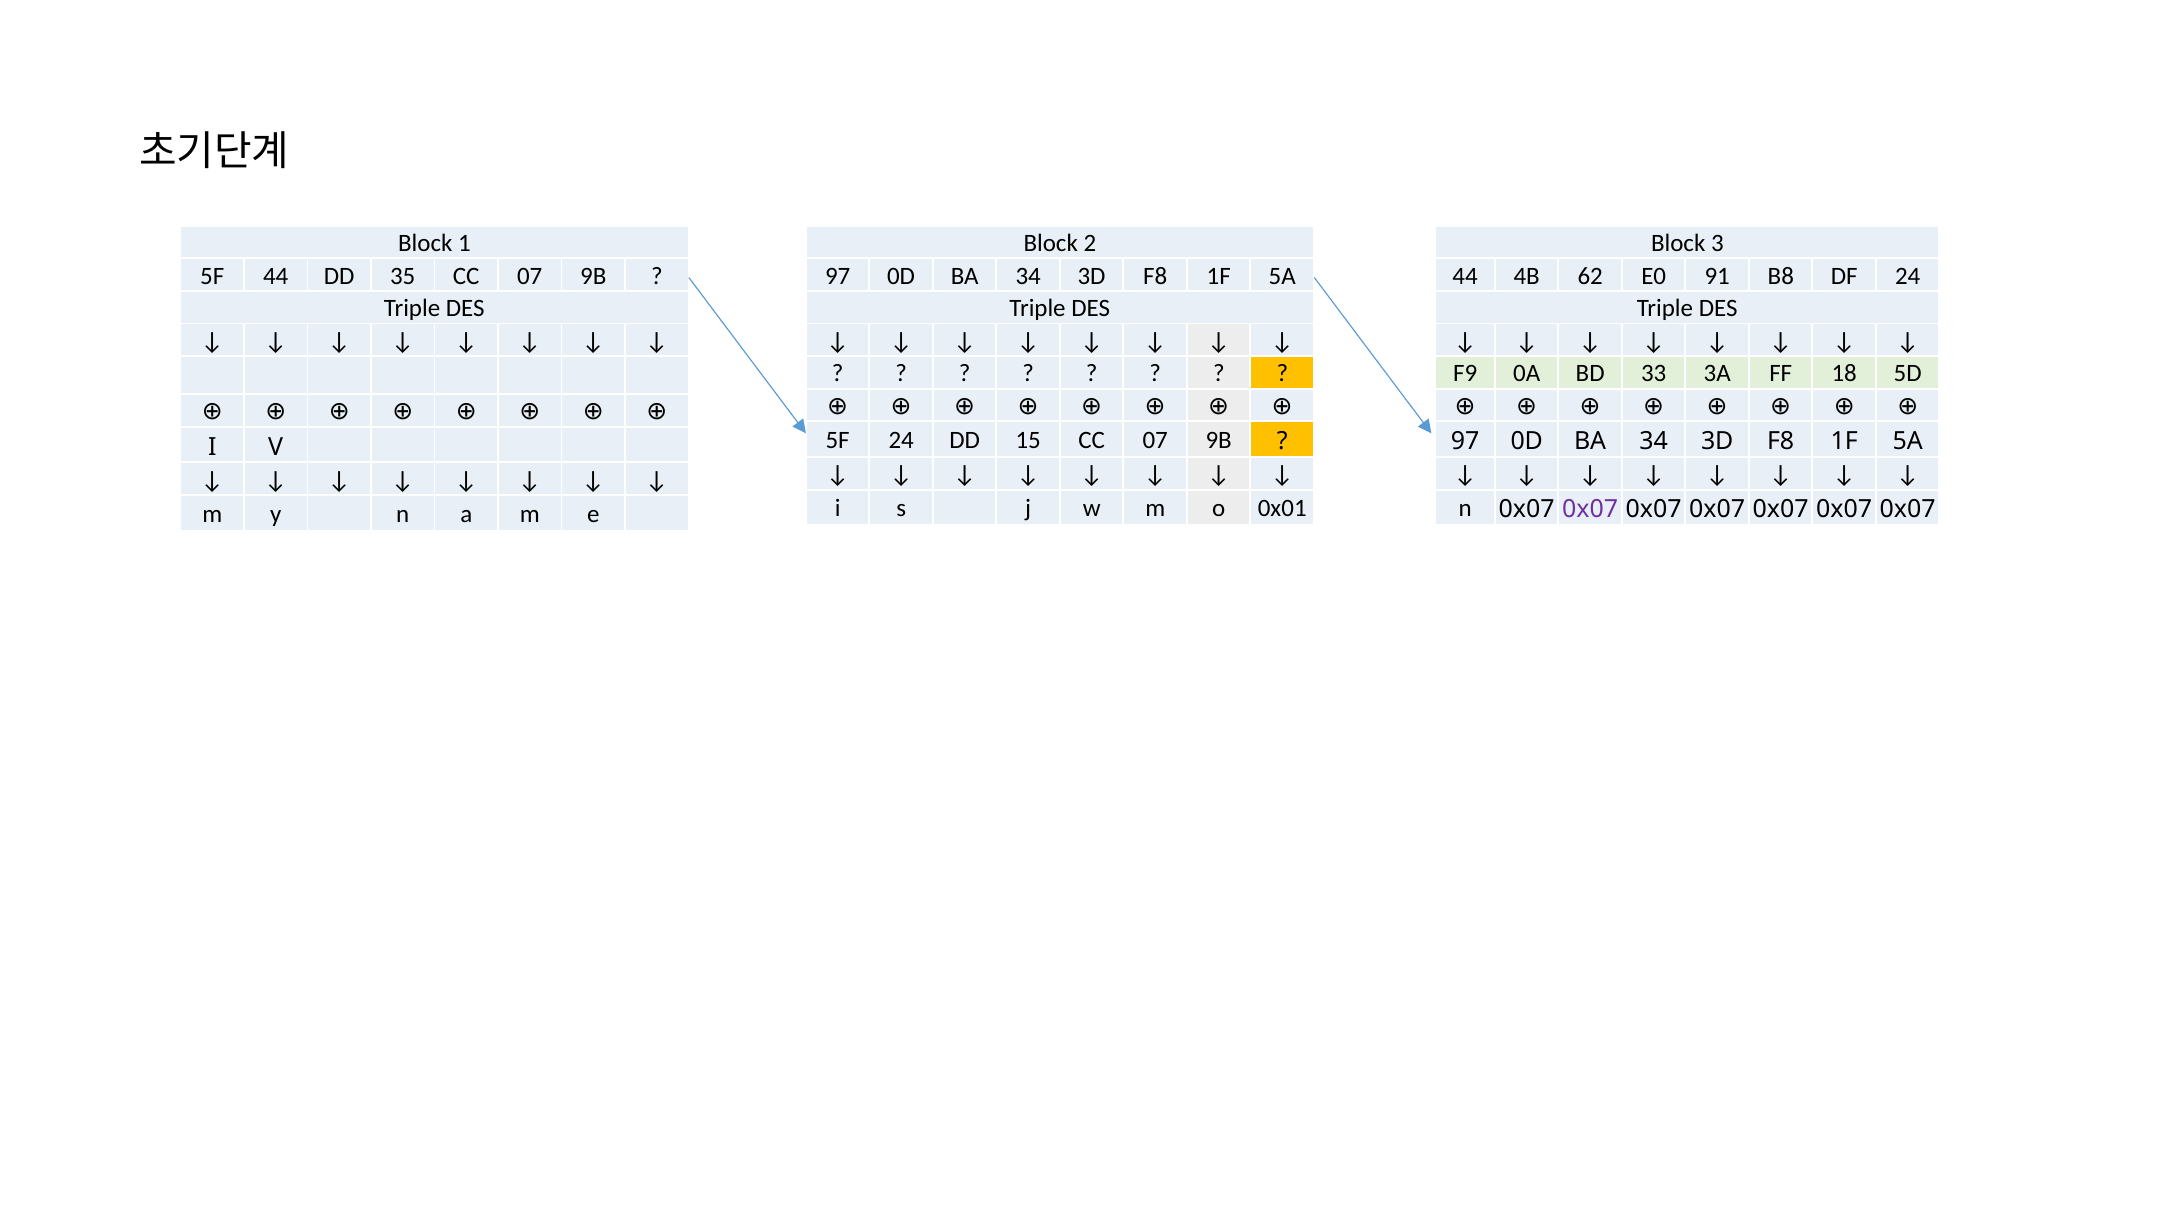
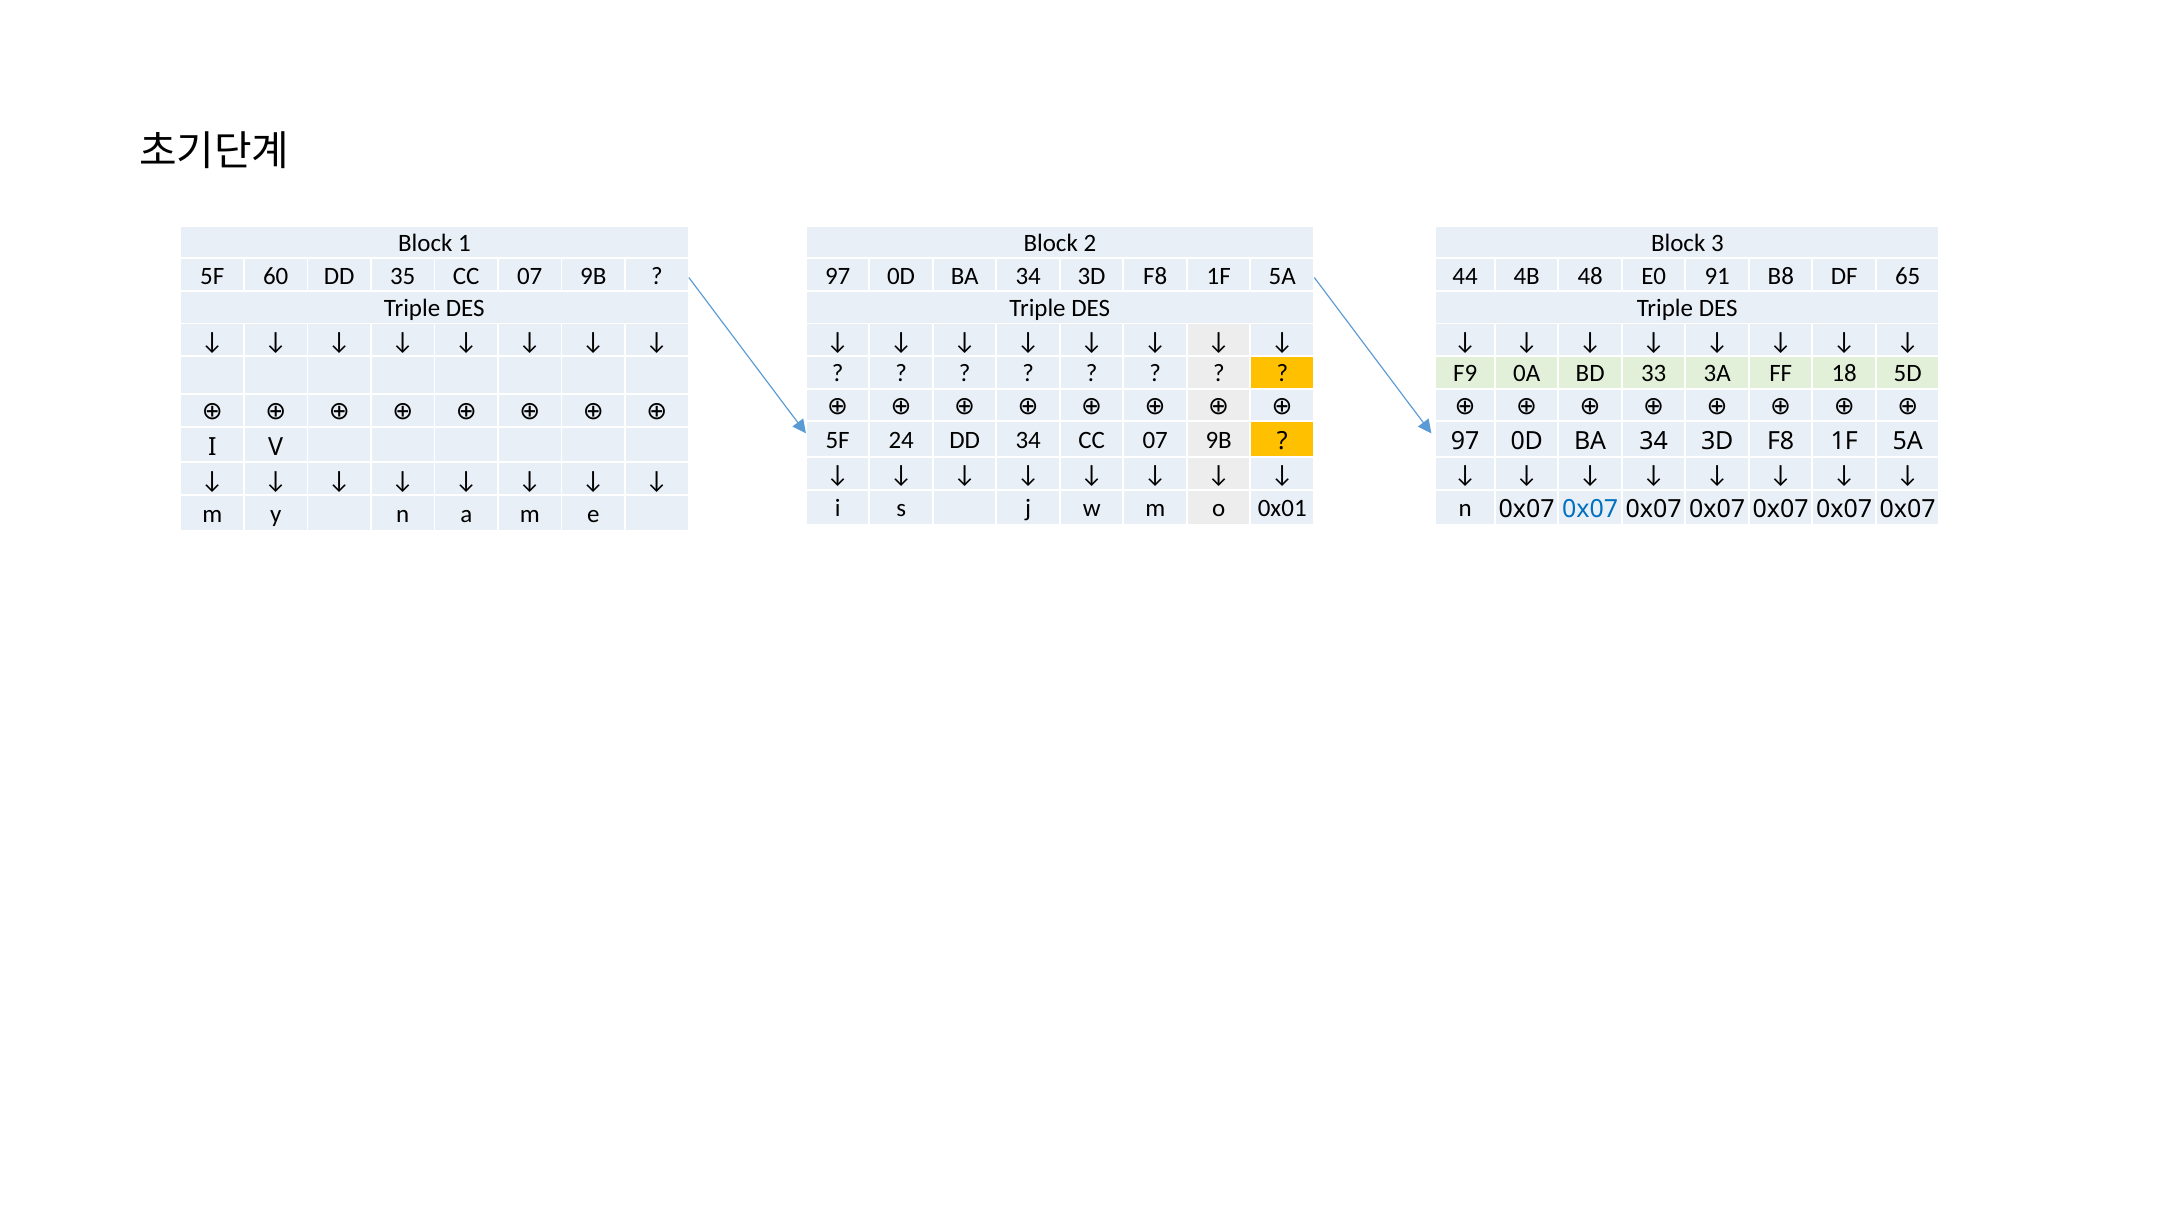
5F 44: 44 -> 60 (276, 276)
62: 62 -> 48 (1590, 276)
DF 24: 24 -> 65 (1908, 276)
DD 15: 15 -> 34 (1028, 440)
0x07 colour: purple -> blue (1590, 510)
